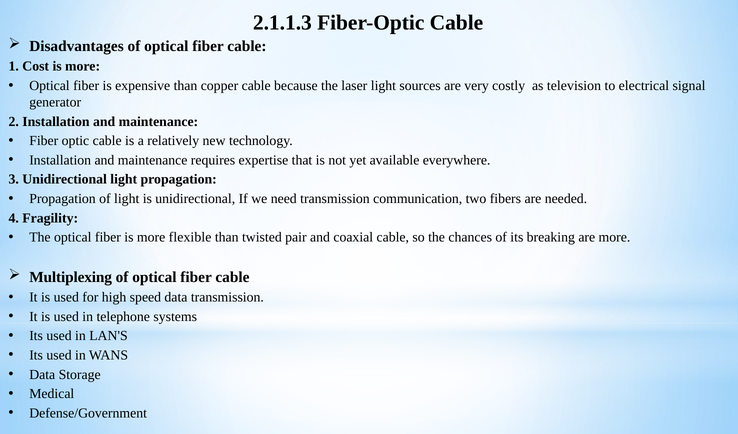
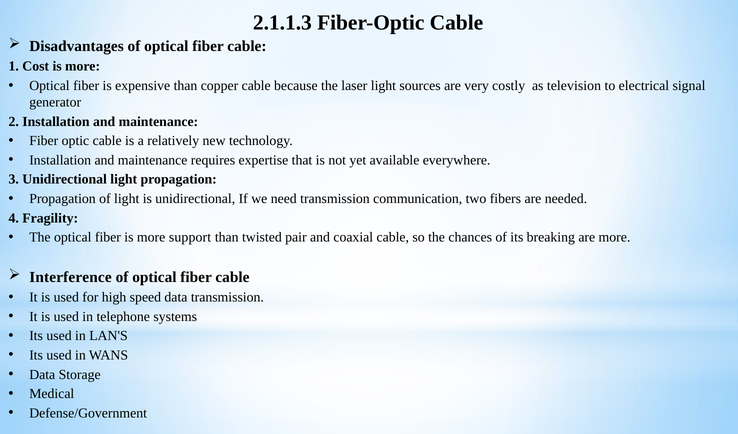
flexible: flexible -> support (190, 237)
Multiplexing: Multiplexing -> Interference (70, 277)
